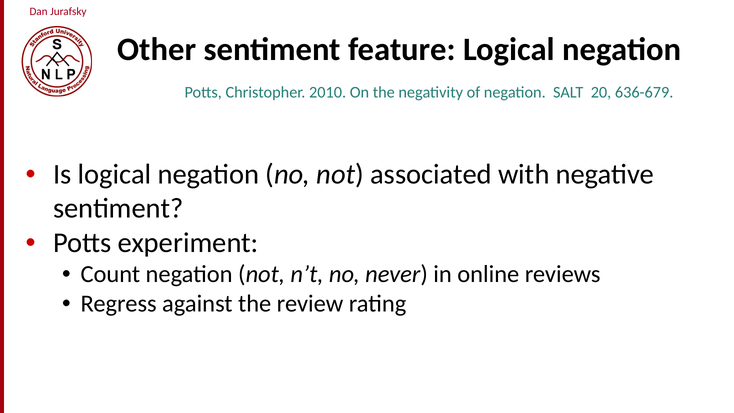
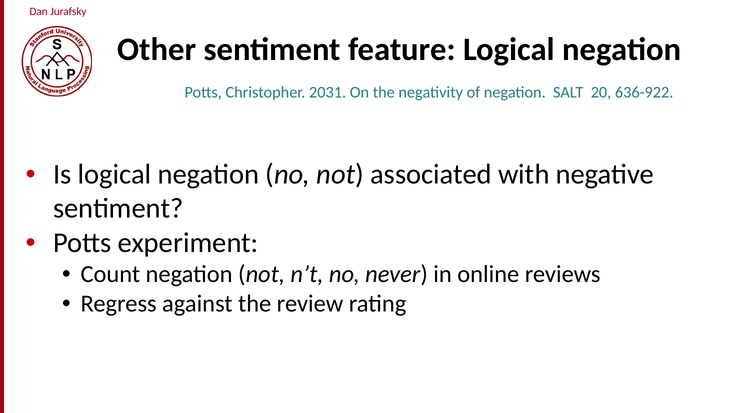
2010: 2010 -> 2031 (328, 93)
636-679: 636-679 -> 636-922 (644, 93)
